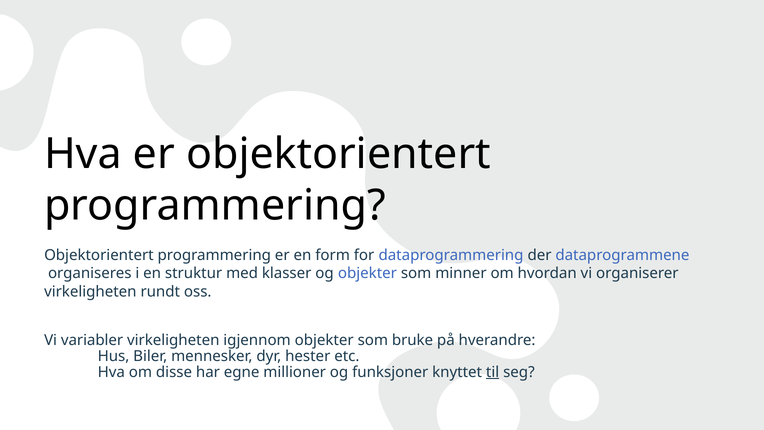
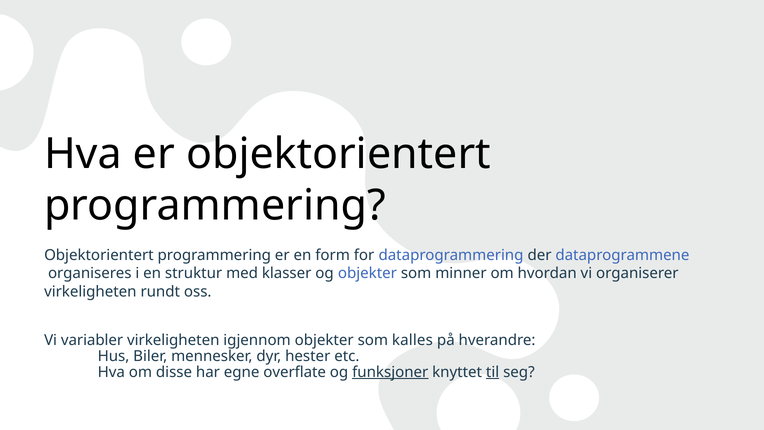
bruke: bruke -> kalles (412, 340)
millioner: millioner -> overflate (295, 372)
funksjoner underline: none -> present (390, 372)
